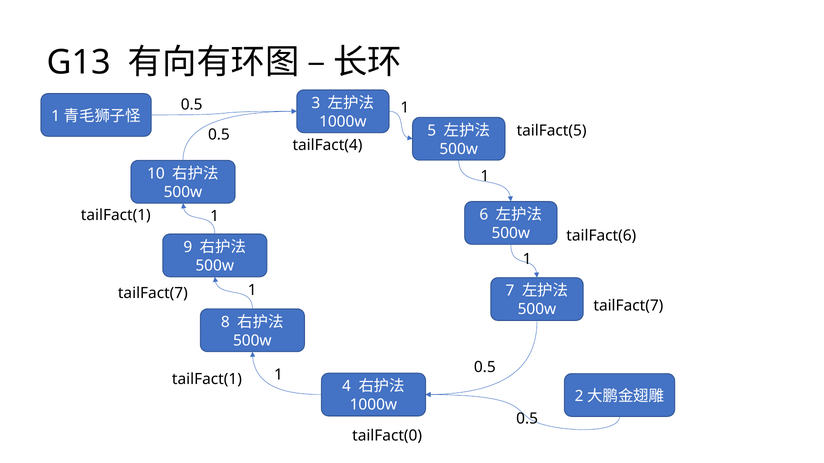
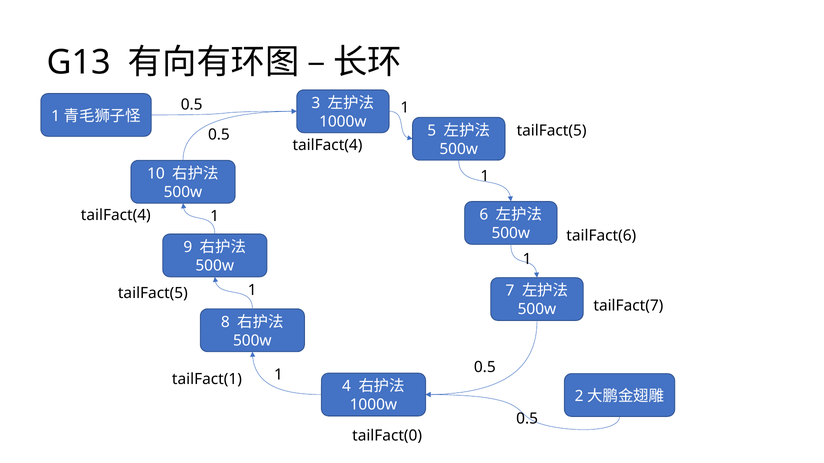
tailFact(1: tailFact(1 -> tailFact(4 (116, 215)
tailFact(7: tailFact(7 -> tailFact(5 (153, 293)
